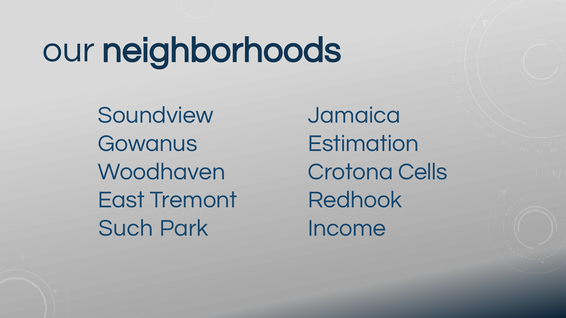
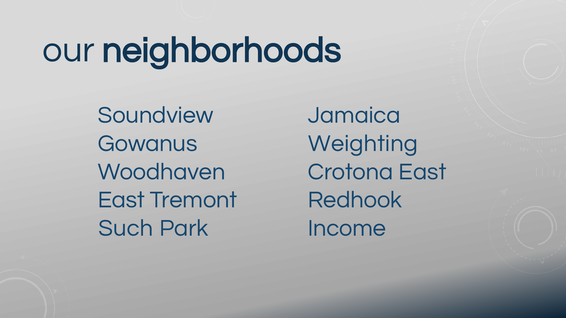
Estimation: Estimation -> Weighting (363, 144)
Crotona Cells: Cells -> East (423, 172)
